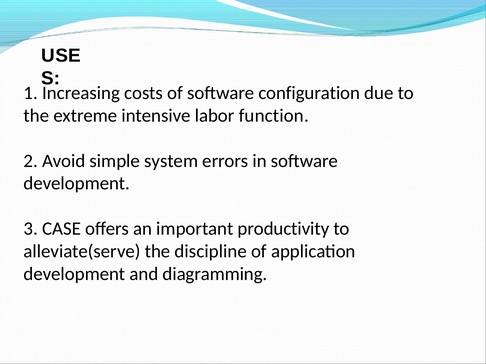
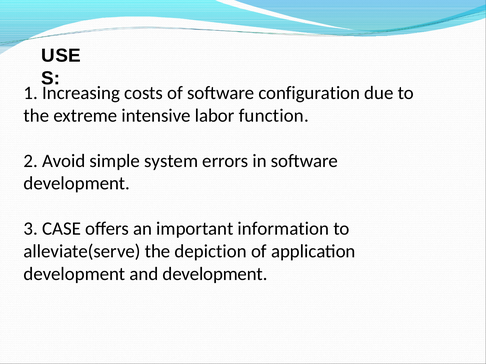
productivity: productivity -> information (283, 229)
discipline: discipline -> depiction (211, 252)
and diagramming: diagramming -> development (215, 274)
